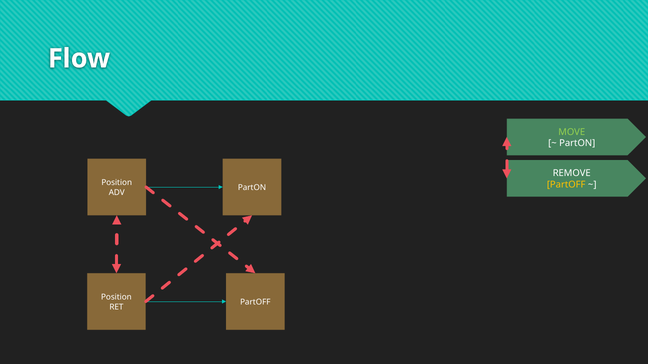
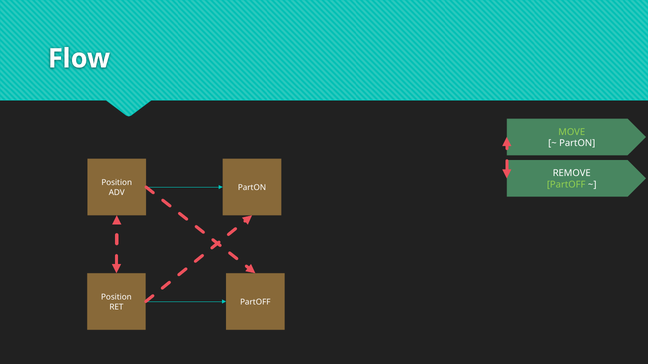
PartOFF colour: yellow -> light green (566, 185)
